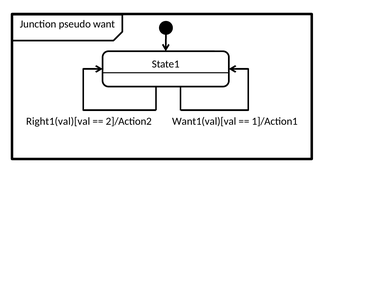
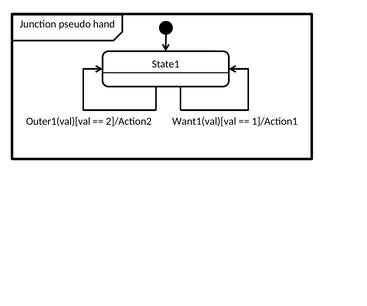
want: want -> hand (104, 24)
Right1(val)[val: Right1(val)[val -> Outer1(val)[val (58, 121)
